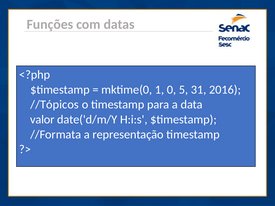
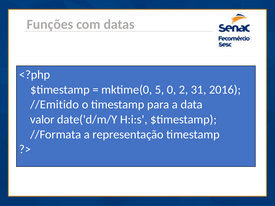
1: 1 -> 5 (160, 90)
5: 5 -> 2 (184, 90)
//Tópicos: //Tópicos -> //Emitido (55, 105)
